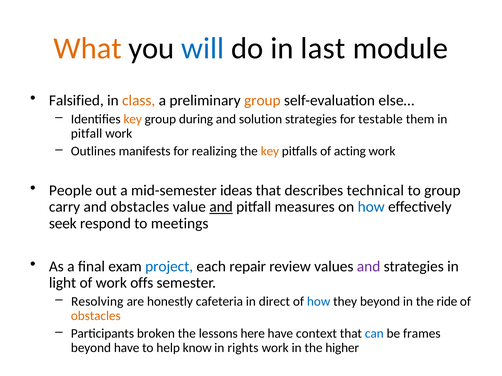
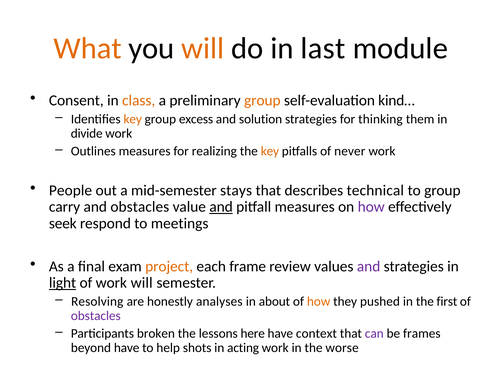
will colour: blue -> orange (203, 49)
Falsified: Falsified -> Consent (76, 101)
else…: else… -> kind… (396, 101)
during: during -> excess (196, 119)
testable: testable -> thinking (380, 119)
pitfall: pitfall -> divide (87, 134)
Outlines manifests: manifests -> measures (145, 151)
acting: acting -> never (350, 151)
ideas: ideas -> stays (236, 191)
how colour: blue -> purple (371, 207)
project colour: blue -> orange (169, 267)
repair: repair -> frame (248, 267)
light underline: none -> present (63, 283)
work offs: offs -> will (142, 283)
cafeteria: cafeteria -> analyses (219, 302)
direct: direct -> about (274, 302)
how colour: blue -> orange (319, 302)
they beyond: beyond -> pushed (380, 302)
ride: ride -> first (447, 302)
obstacles colour: orange -> purple (96, 316)
can colour: blue -> purple (374, 334)
know: know -> shots (197, 348)
rights: rights -> acting (243, 348)
higher: higher -> worse (342, 348)
